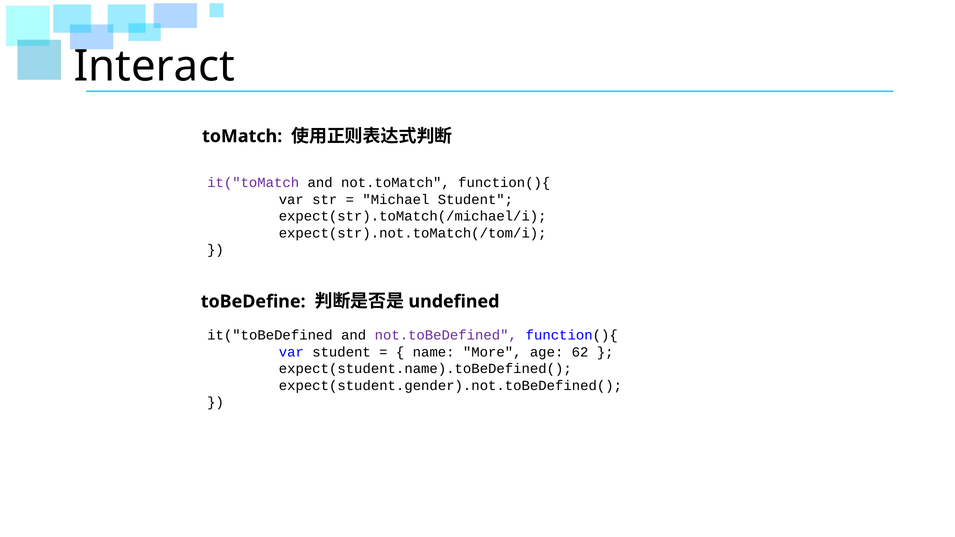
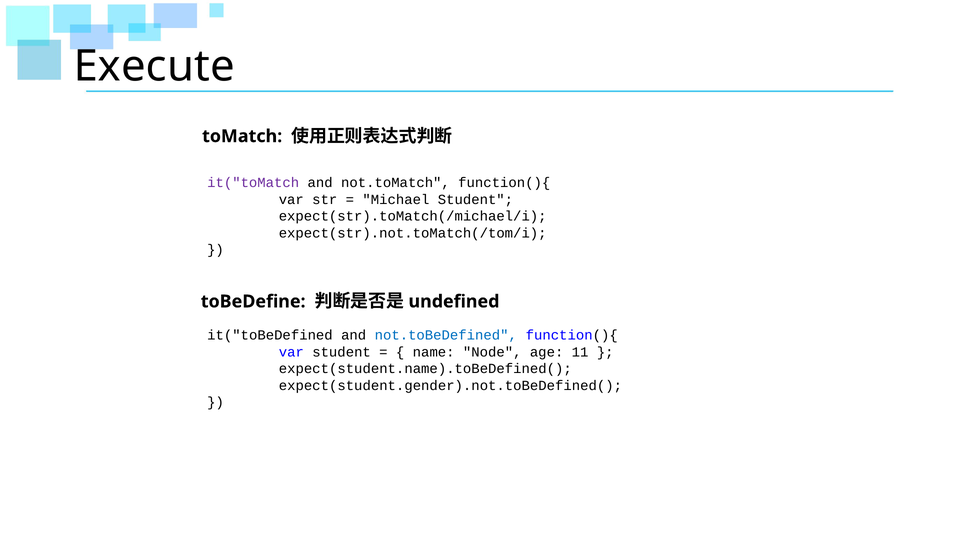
Interact: Interact -> Execute (154, 66)
not.toBeDefined colour: purple -> blue (446, 336)
More: More -> Node (492, 352)
62: 62 -> 11 (580, 352)
